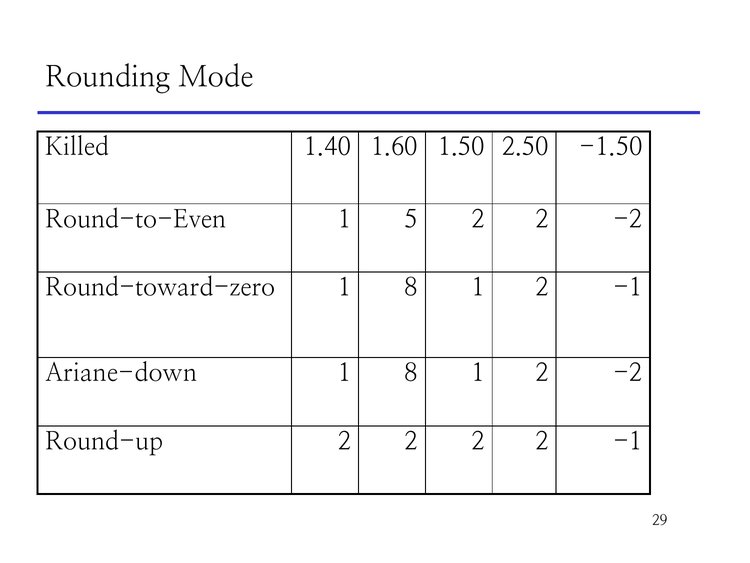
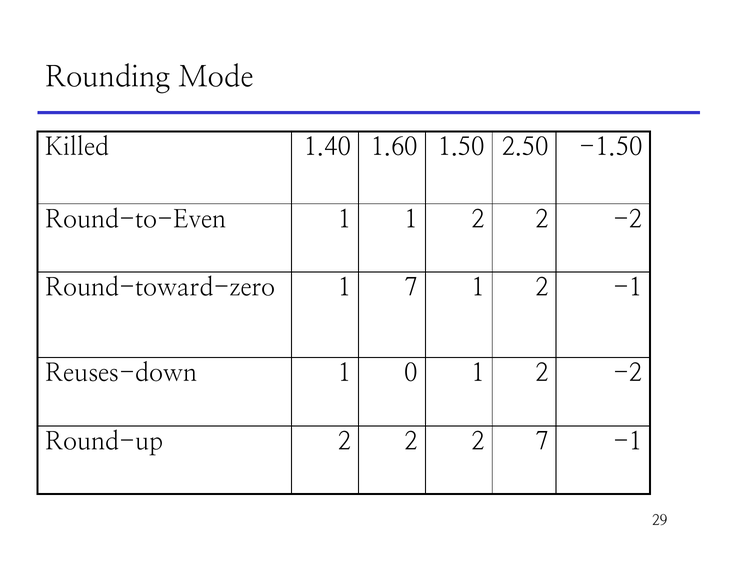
1 5: 5 -> 1 (411, 219)
Round-toward-zero 1 8: 8 -> 7 (411, 287)
Ariane-down: Ariane-down -> Reuses-down (121, 373)
8: 8 -> 0 (411, 373)
2 2 2 2: 2 -> 7 (542, 441)
